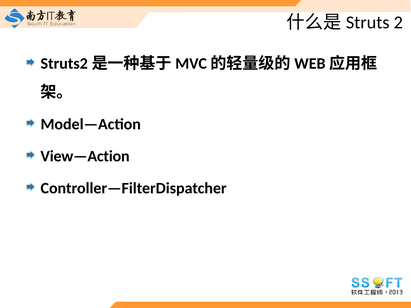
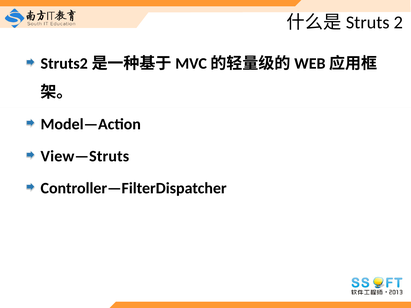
View—Action: View—Action -> View—Struts (85, 156)
